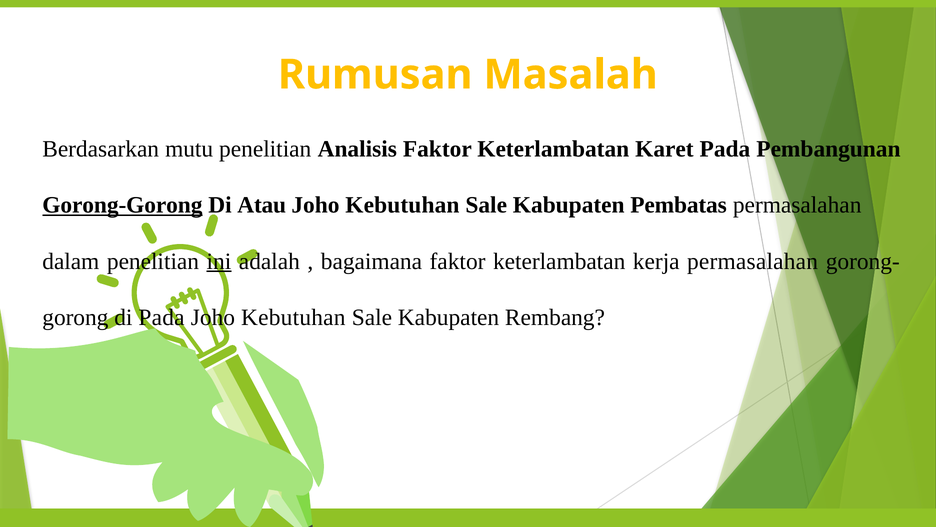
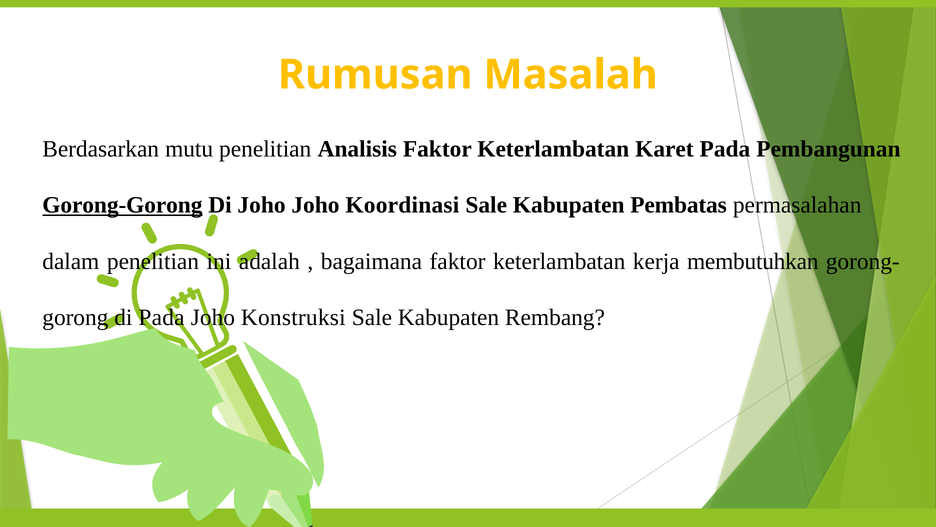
Di Atau: Atau -> Joho (262, 205)
Kebutuhan: Kebutuhan -> Koordinasi (402, 205)
ini underline: present -> none (219, 261)
kerja permasalahan: permasalahan -> membutuhkan (753, 261)
Kebutuhan: Kebutuhan -> Konstruksi (293, 317)
